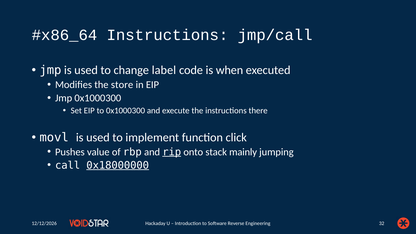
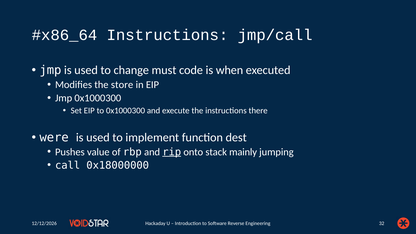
label: label -> must (164, 70)
movl: movl -> were (54, 138)
click: click -> dest (236, 138)
0x18000000 underline: present -> none (118, 165)
